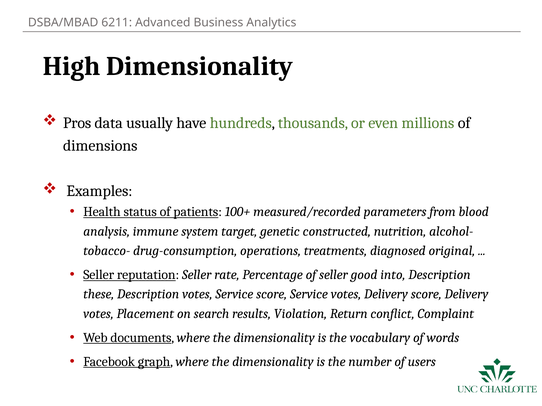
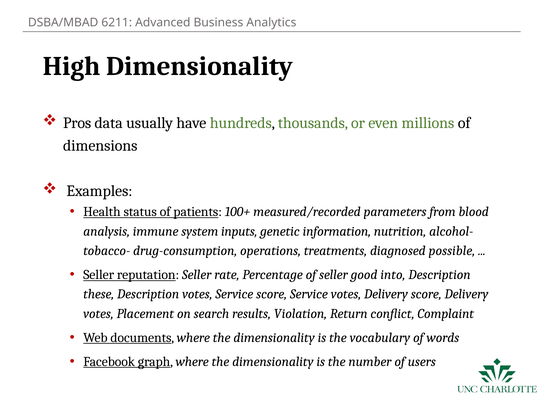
target: target -> inputs (239, 232)
constructed: constructed -> information (337, 232)
original: original -> possible (452, 251)
